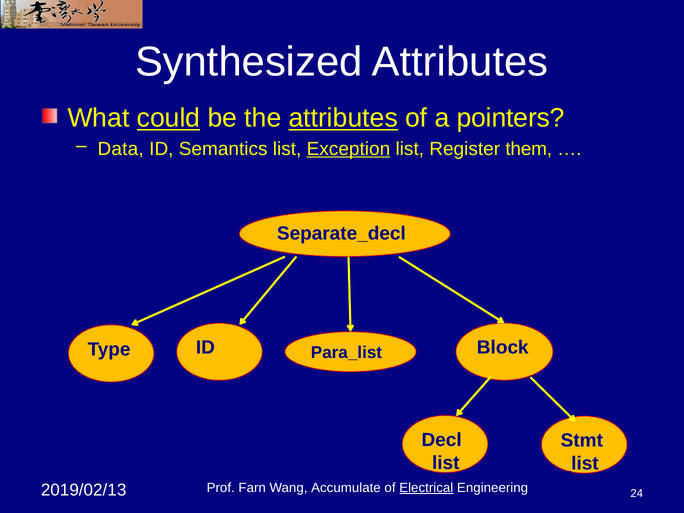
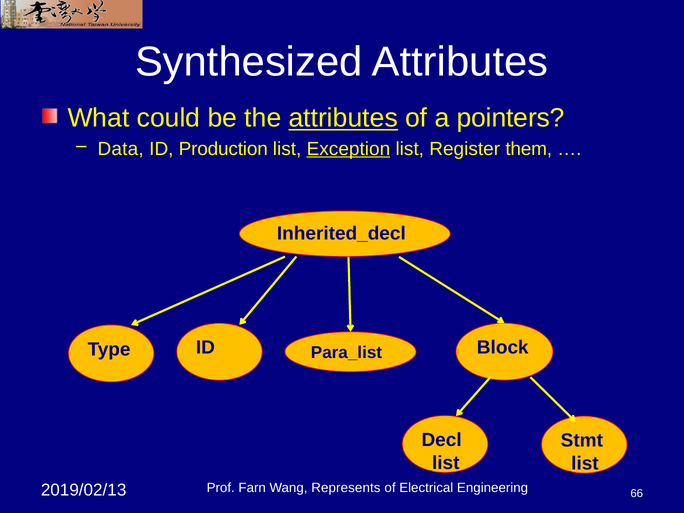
could underline: present -> none (169, 118)
Semantics: Semantics -> Production (223, 149)
Separate_decl: Separate_decl -> Inherited_decl (341, 234)
Accumulate: Accumulate -> Represents (346, 488)
Electrical underline: present -> none (426, 488)
24: 24 -> 66 (637, 493)
